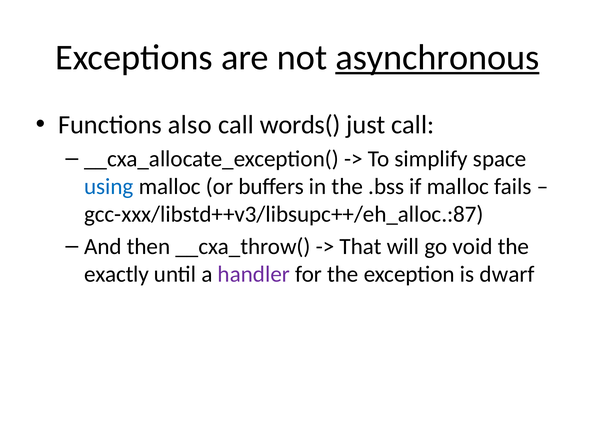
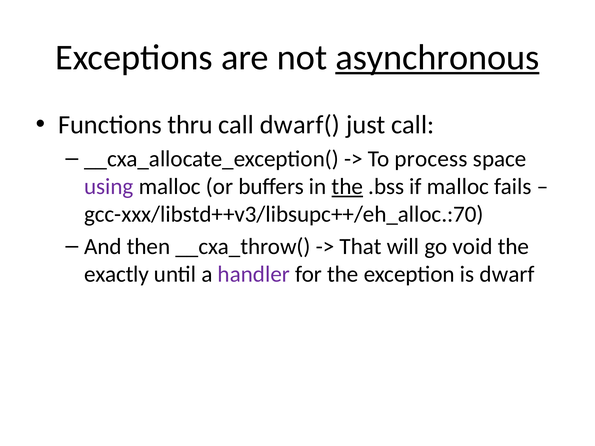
also: also -> thru (190, 125)
words(: words( -> dwarf( (300, 125)
simplify: simplify -> process (431, 159)
using colour: blue -> purple (109, 187)
the underline: none -> present (347, 187)
gcc-xxx/libstd++v3/libsupc++/eh_alloc.:87: gcc-xxx/libstd++v3/libsupc++/eh_alloc.:87 -> gcc-xxx/libstd++v3/libsupc++/eh_alloc.:70 (284, 214)
